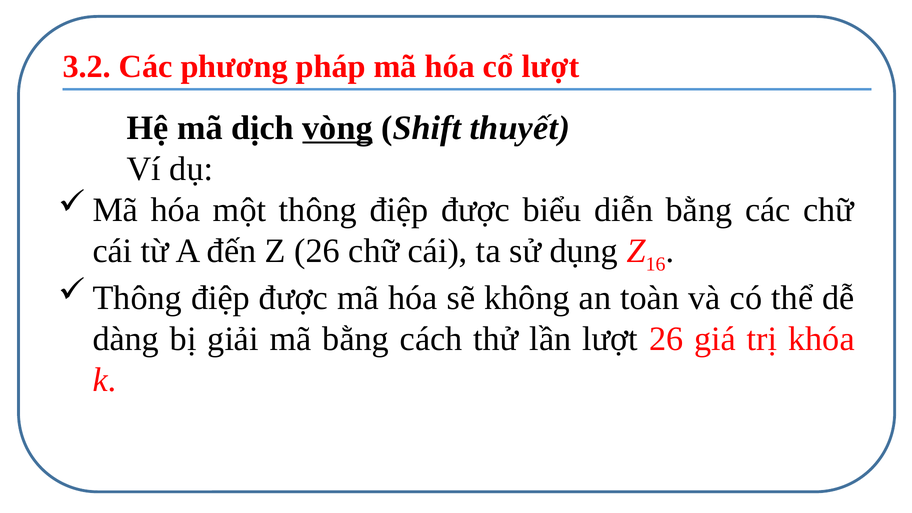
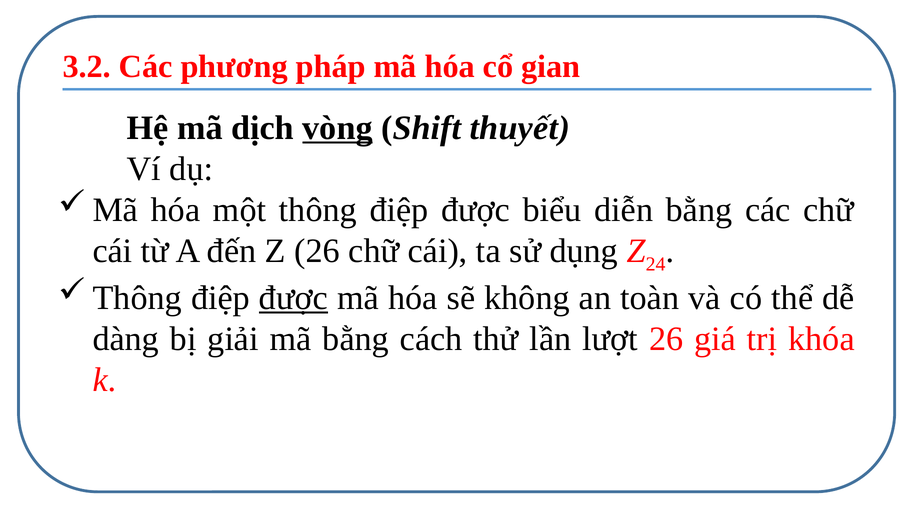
cổ lượt: lượt -> gian (551, 66)
16: 16 -> 24 (656, 264)
được underline: none -> present (293, 298)
